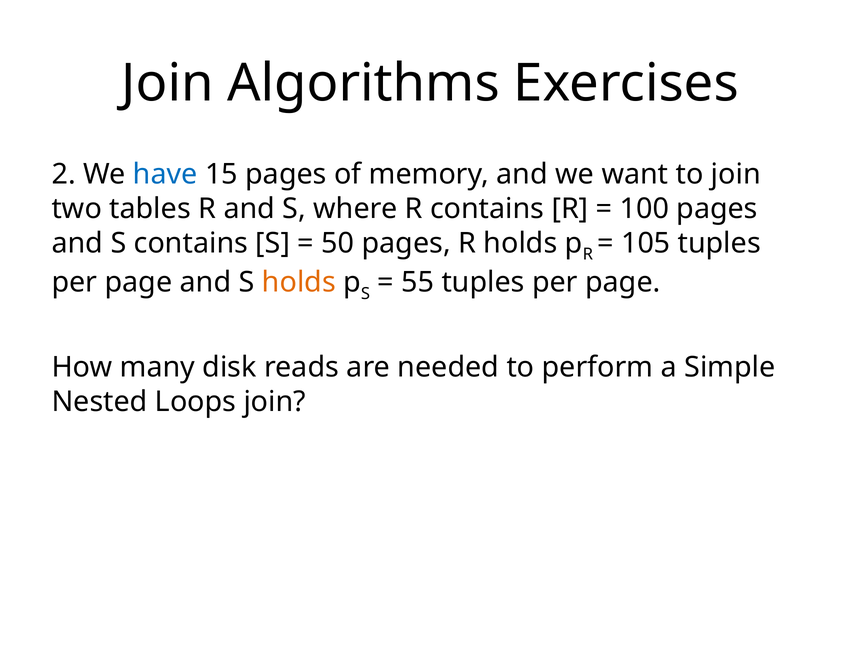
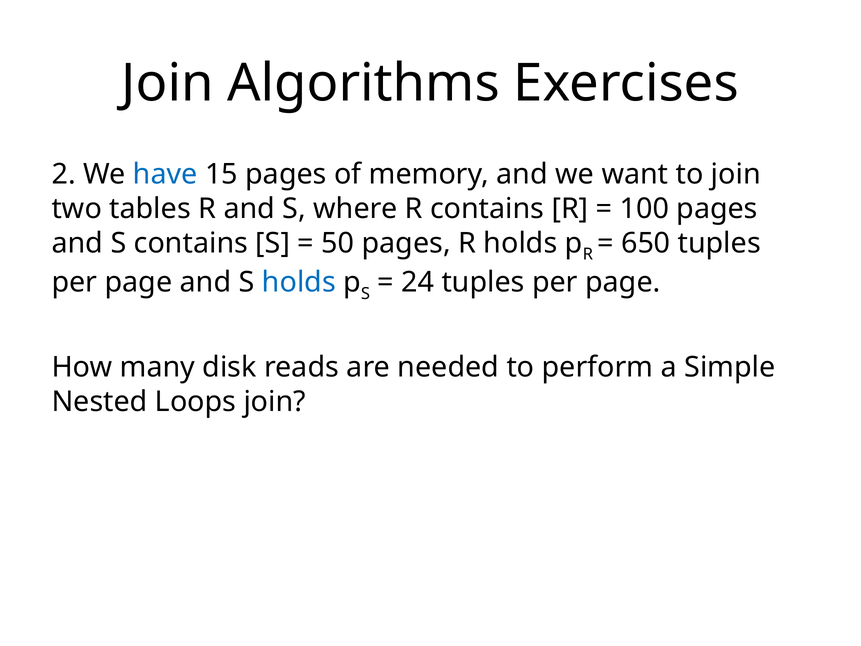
105: 105 -> 650 (646, 243)
holds colour: orange -> blue (299, 282)
55: 55 -> 24 (418, 282)
